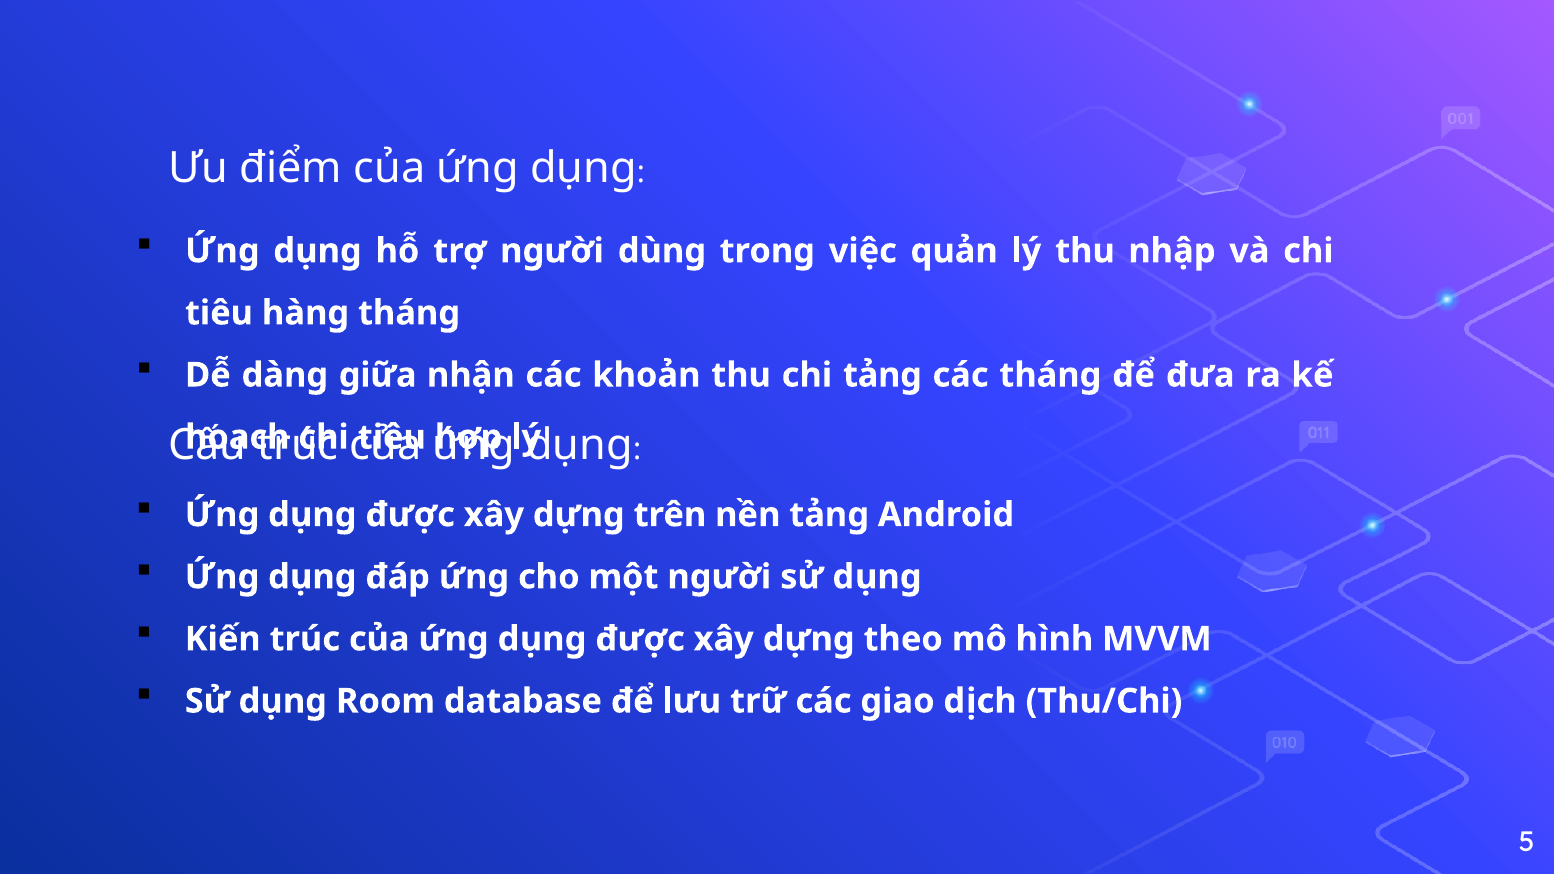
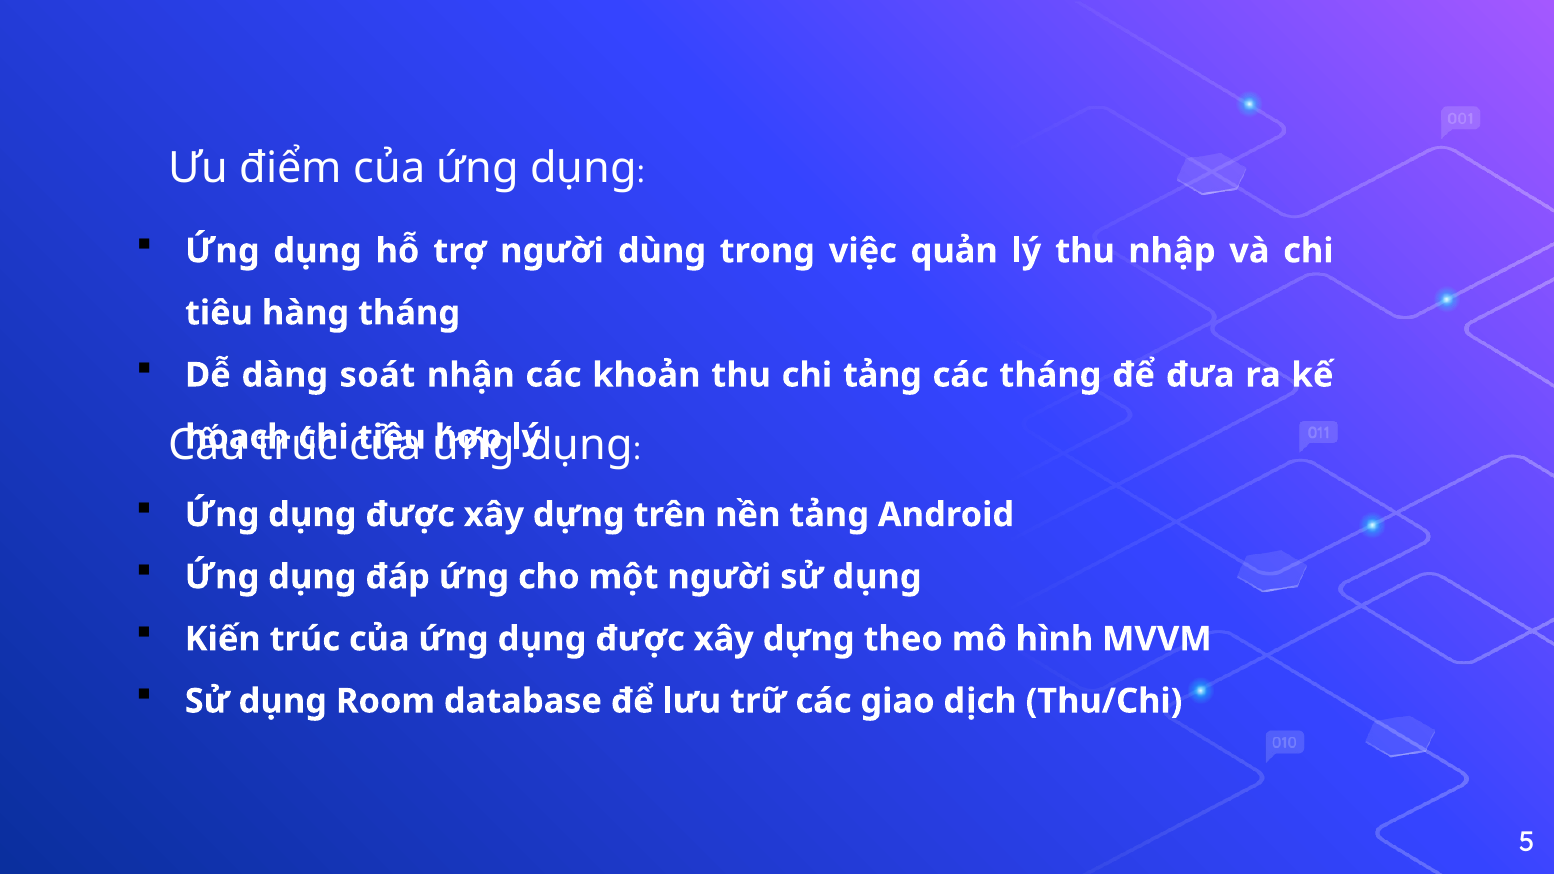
giữa: giữa -> soát (377, 375)
